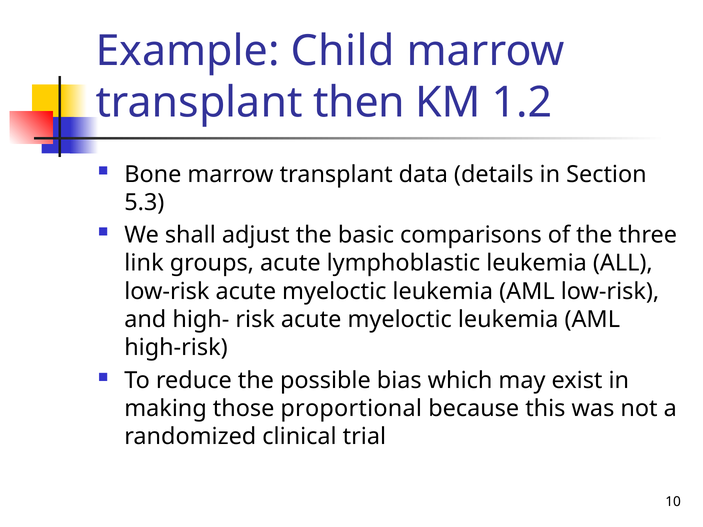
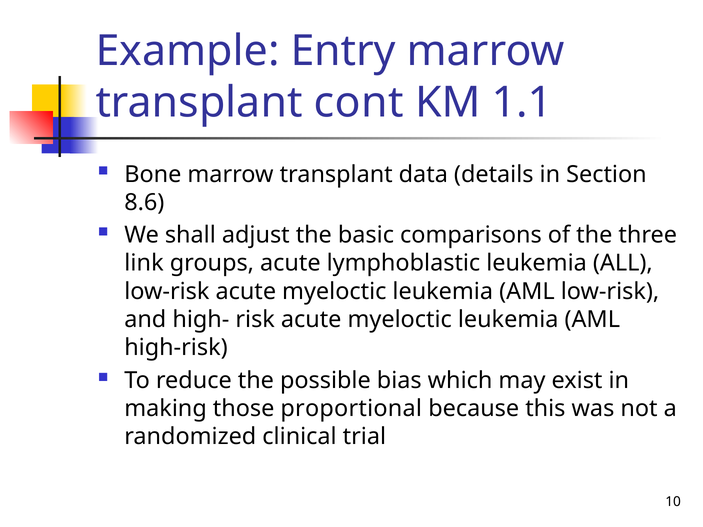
Child: Child -> Entry (343, 51)
then: then -> cont (359, 103)
1.2: 1.2 -> 1.1 (522, 103)
5.3: 5.3 -> 8.6 (144, 202)
